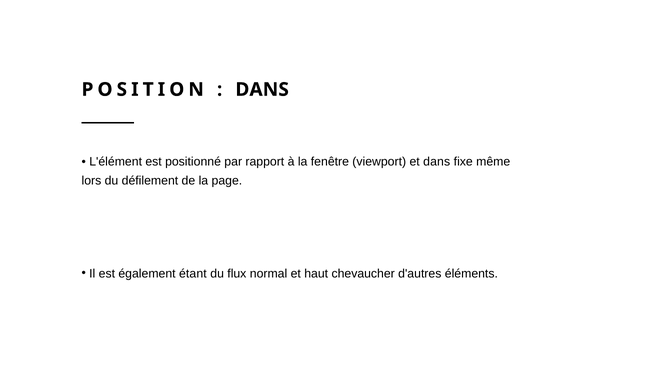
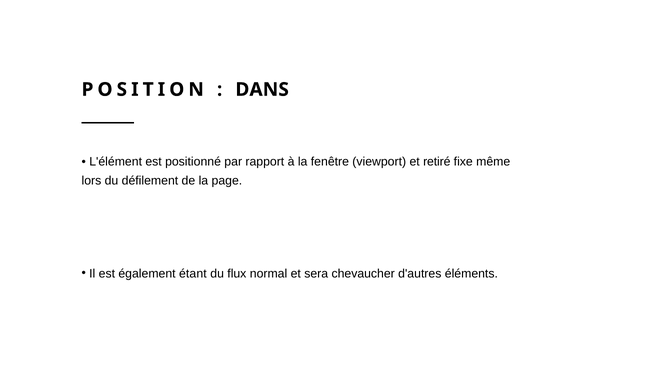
et dans: dans -> retiré (437, 161)
haut: haut -> sera (316, 273)
